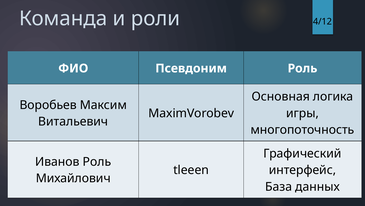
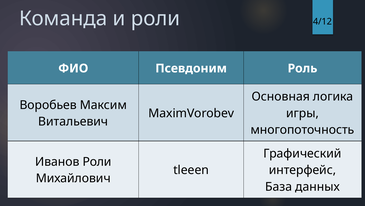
Иванов Роль: Роль -> Роли (97, 161)
